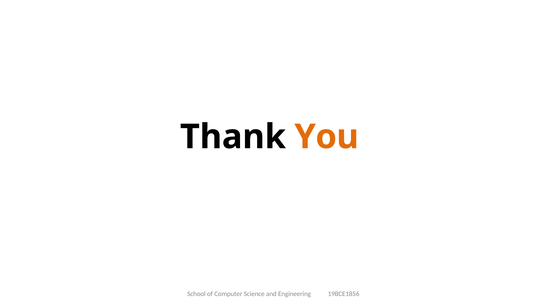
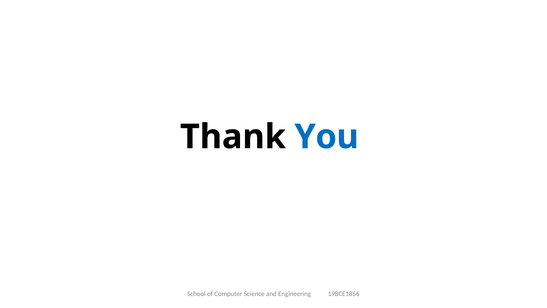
You colour: orange -> blue (327, 137)
